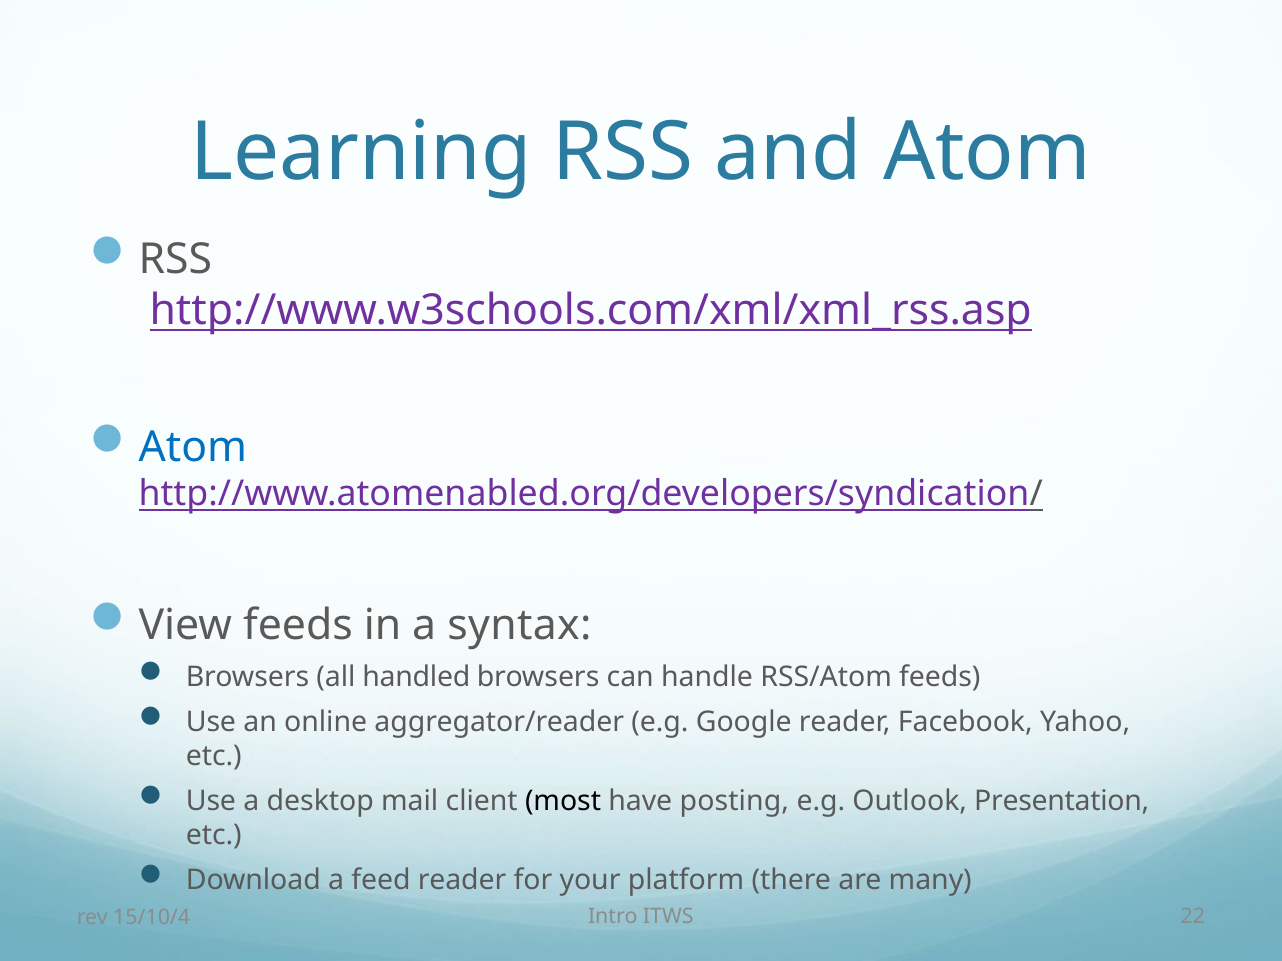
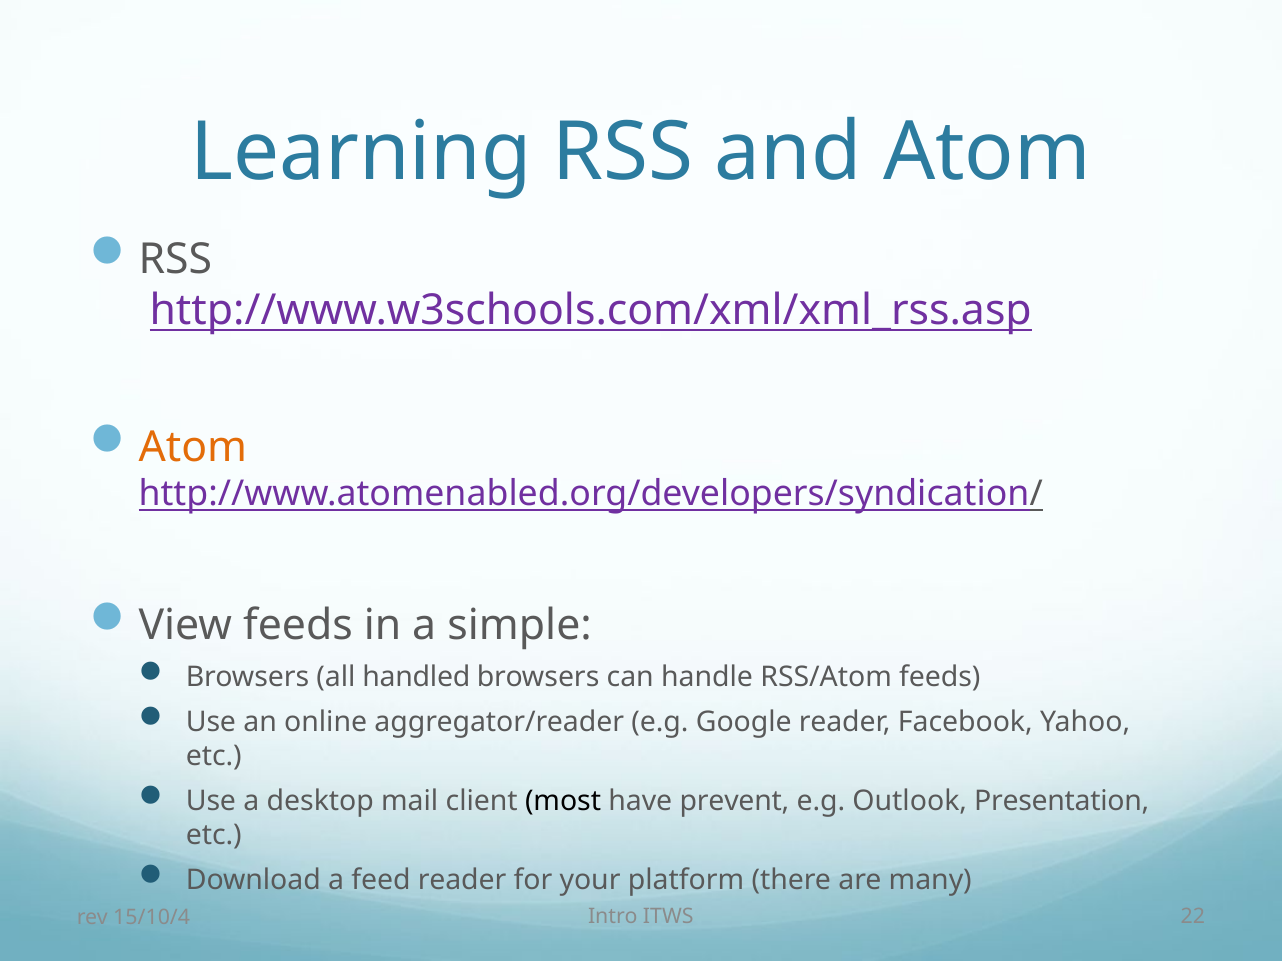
Atom colour: blue -> orange (193, 447)
syntax: syntax -> simple (520, 626)
posting: posting -> prevent (734, 802)
